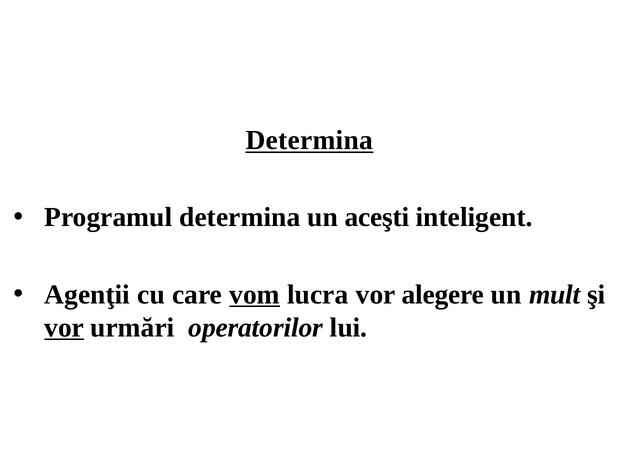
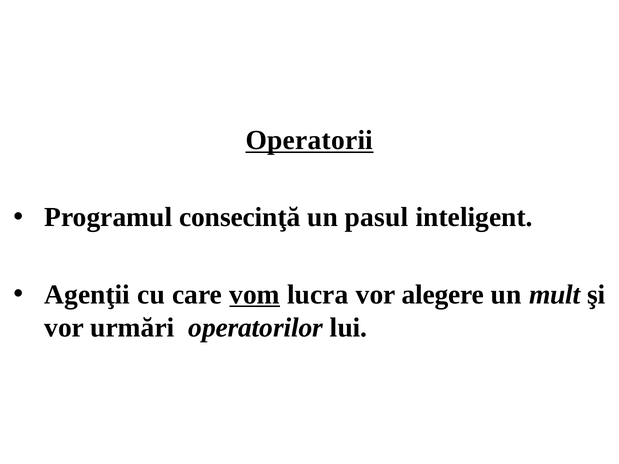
Determina: Determina -> Operatorii (309, 140)
Programul determina: determina -> consecinţă (240, 218)
aceşti: aceşti -> pasul (377, 218)
vor underline: present -> none (64, 328)
